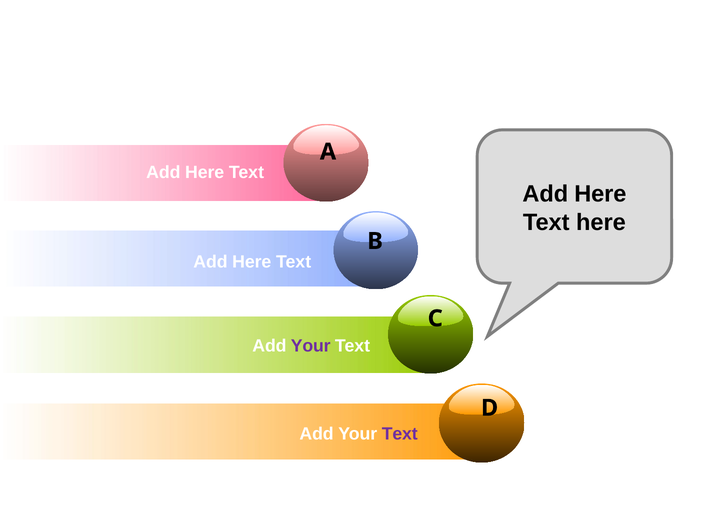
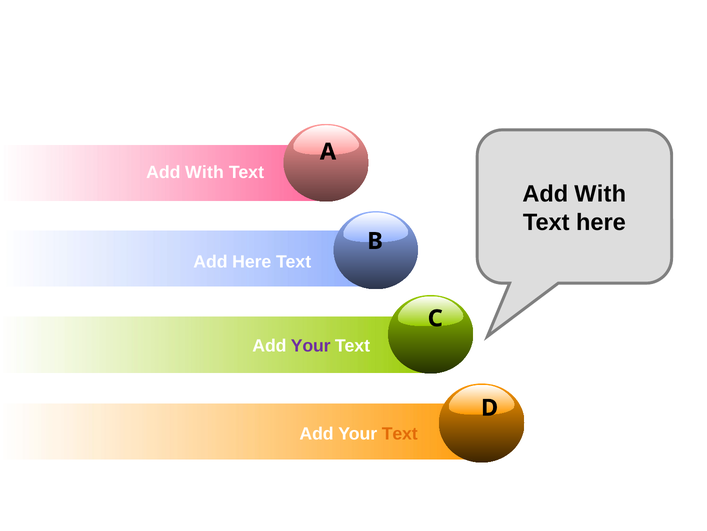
Here: Here -> With (204, 172)
Here: Here -> With (600, 194)
Text colour: purple -> orange (400, 433)
